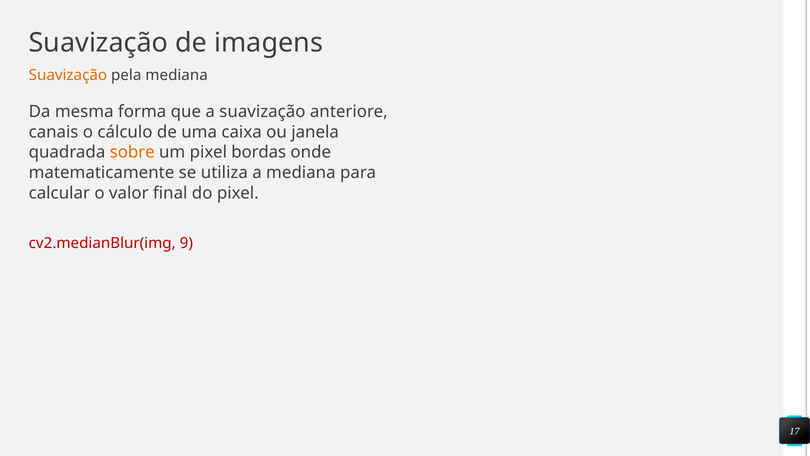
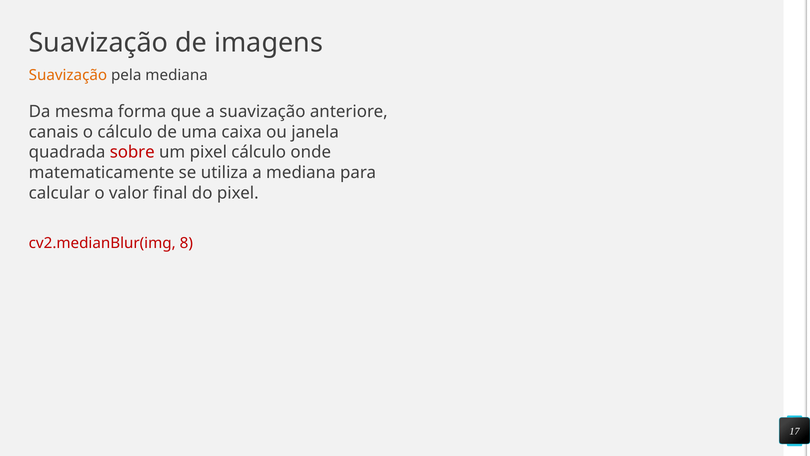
sobre colour: orange -> red (132, 152)
pixel bordas: bordas -> cálculo (259, 152)
9: 9 -> 8 (186, 243)
